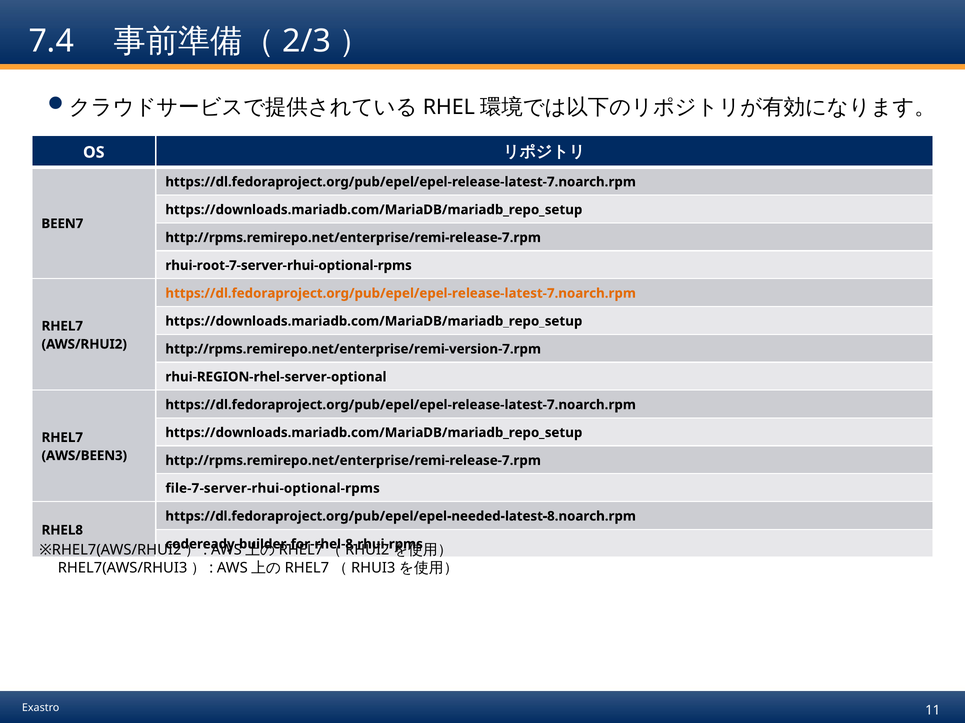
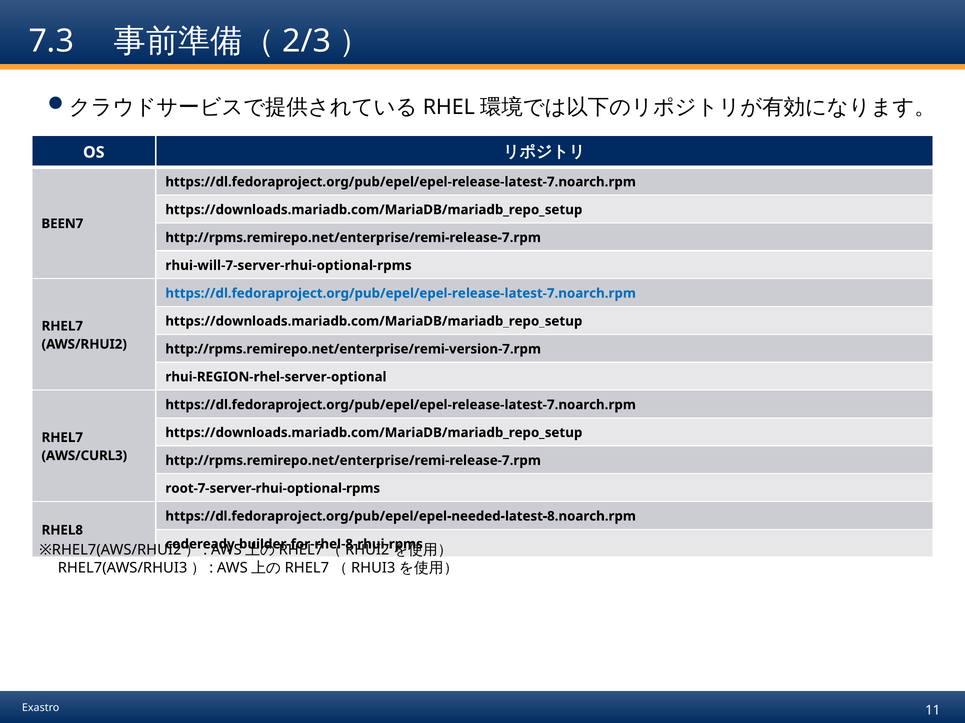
7.4: 7.4 -> 7.3 (51, 41)
rhui-root-7-server-rhui-optional-rpms: rhui-root-7-server-rhui-optional-rpms -> rhui-will-7-server-rhui-optional-rpms (288, 266)
https://dl.fedoraproject.org/pub/epel/epel-release-latest-7.noarch.rpm colour: orange -> blue (401, 294)
AWS/BEEN3: AWS/BEEN3 -> AWS/CURL3 (84, 456)
file-7-server-rhui-optional-rpms: file-7-server-rhui-optional-rpms -> root-7-server-rhui-optional-rpms (273, 489)
